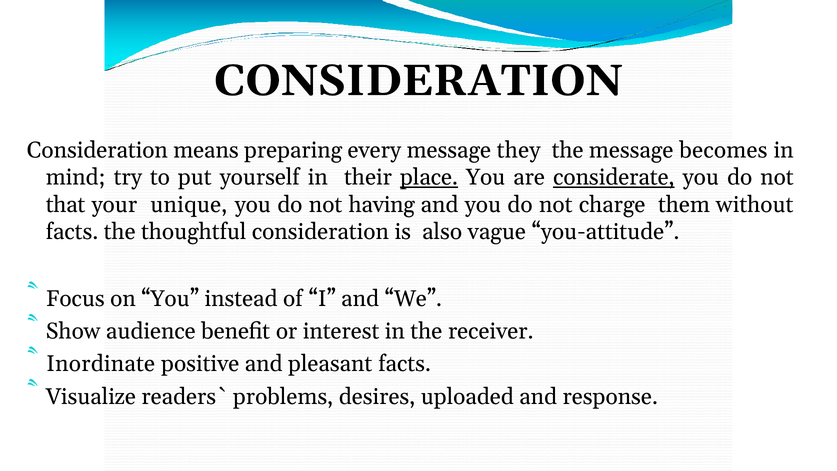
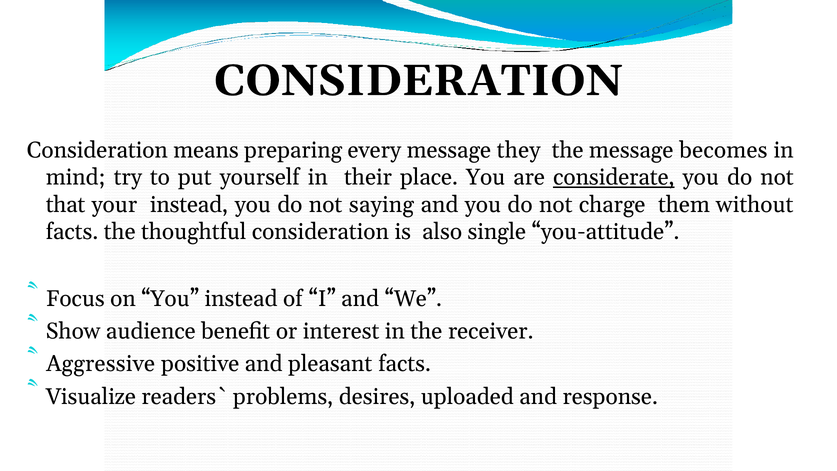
place underline: present -> none (429, 177)
your unique: unique -> instead (189, 204)
having: having -> saying (381, 204)
vague: vague -> single (497, 232)
Inordinate: Inordinate -> Aggressive (101, 364)
